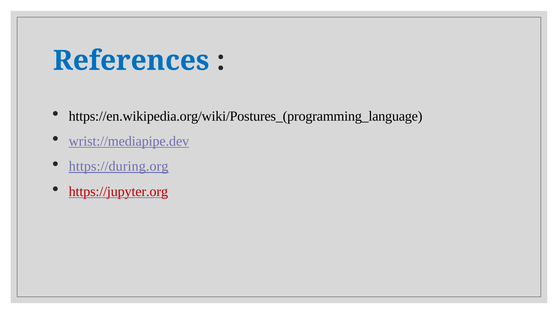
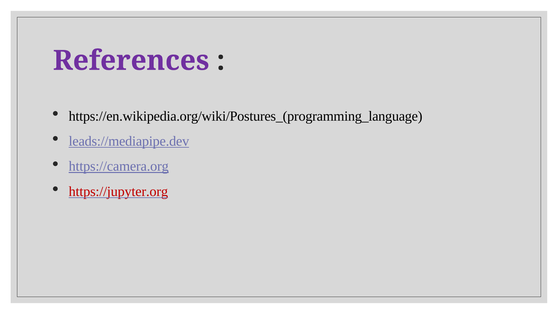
References colour: blue -> purple (131, 61)
wrist://mediapipe.dev: wrist://mediapipe.dev -> leads://mediapipe.dev (129, 141)
https://during.org: https://during.org -> https://camera.org (119, 166)
